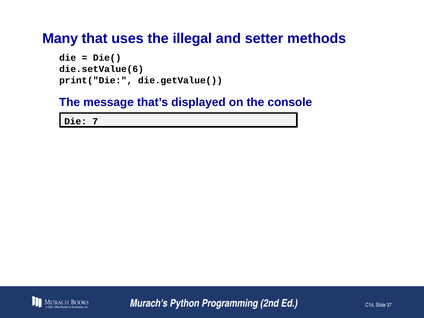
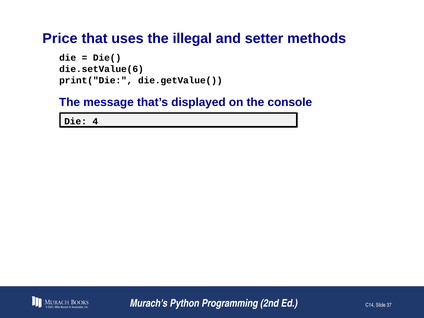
Many: Many -> Price (60, 39)
7: 7 -> 4 (95, 121)
